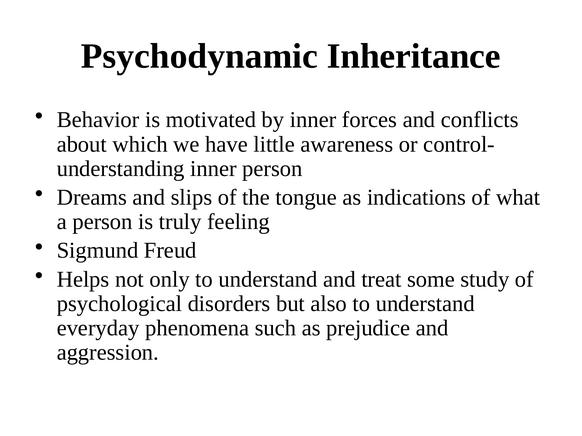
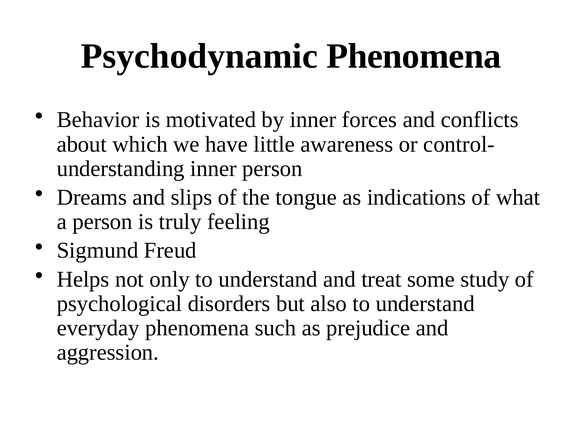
Psychodynamic Inheritance: Inheritance -> Phenomena (414, 56)
